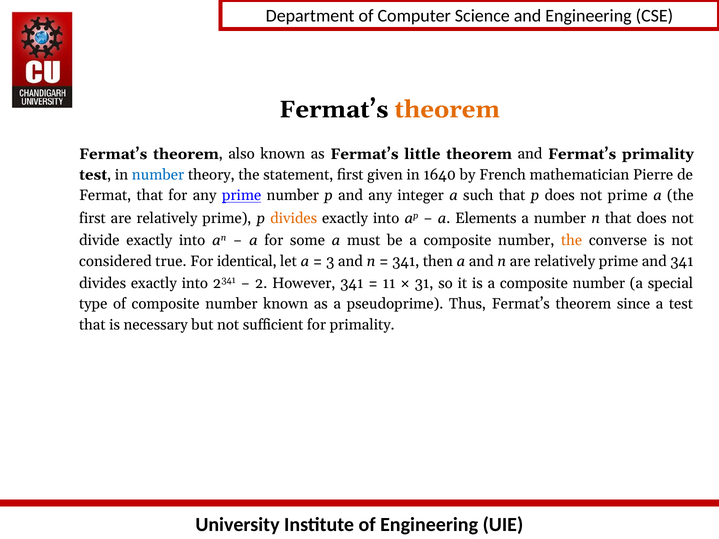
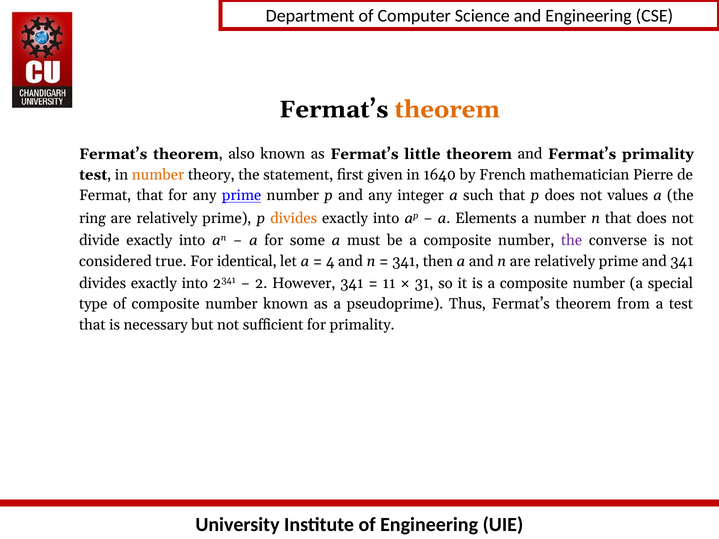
number colour: blue -> orange (158, 175)
not prime: prime -> values (628, 196)
first: first -> ring (92, 218)
the colour: orange -> purple (572, 241)
3: 3 -> 4 (330, 261)
since: since -> from (633, 304)
